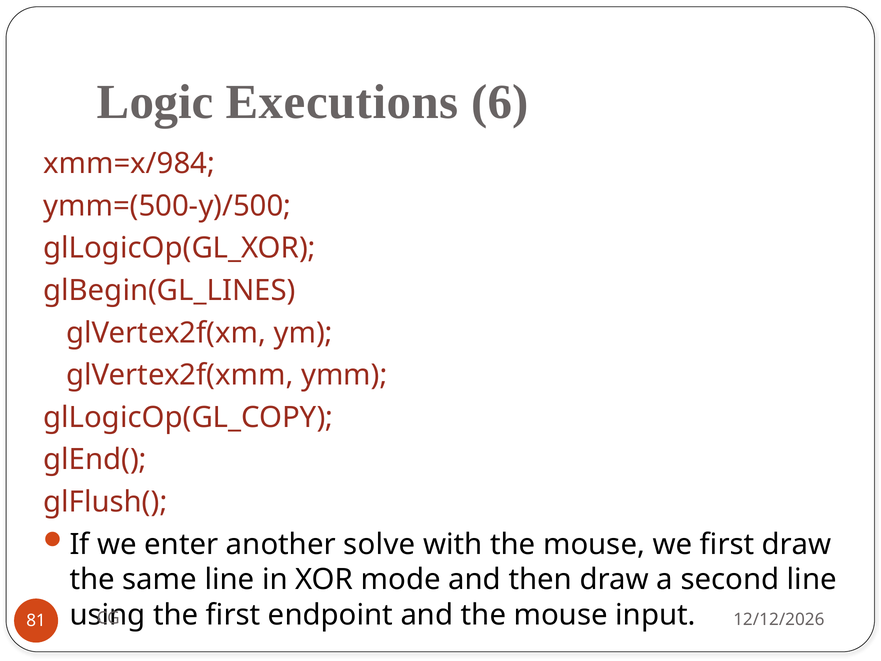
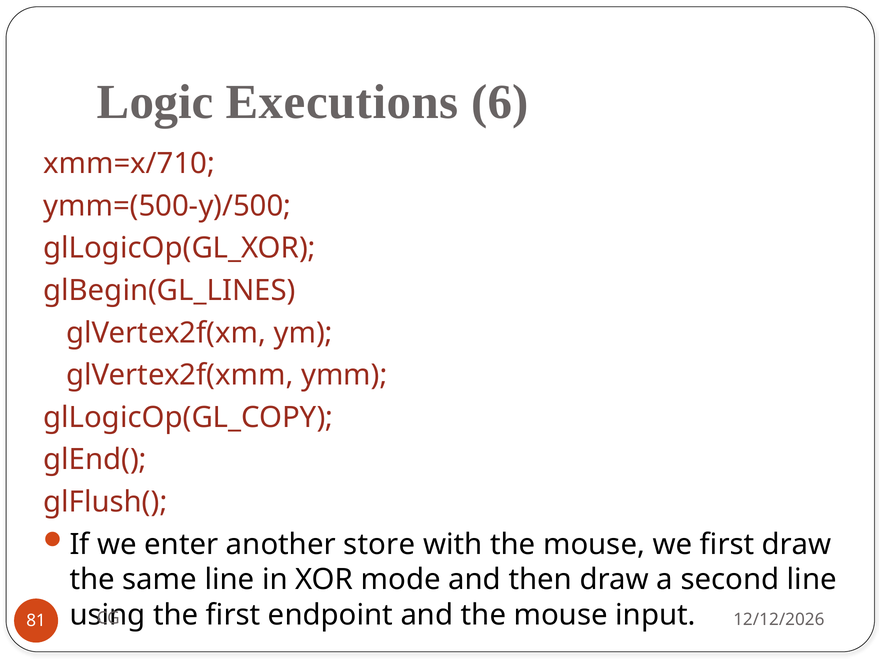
xmm=x/984: xmm=x/984 -> xmm=x/710 (129, 164)
solve: solve -> store (379, 544)
